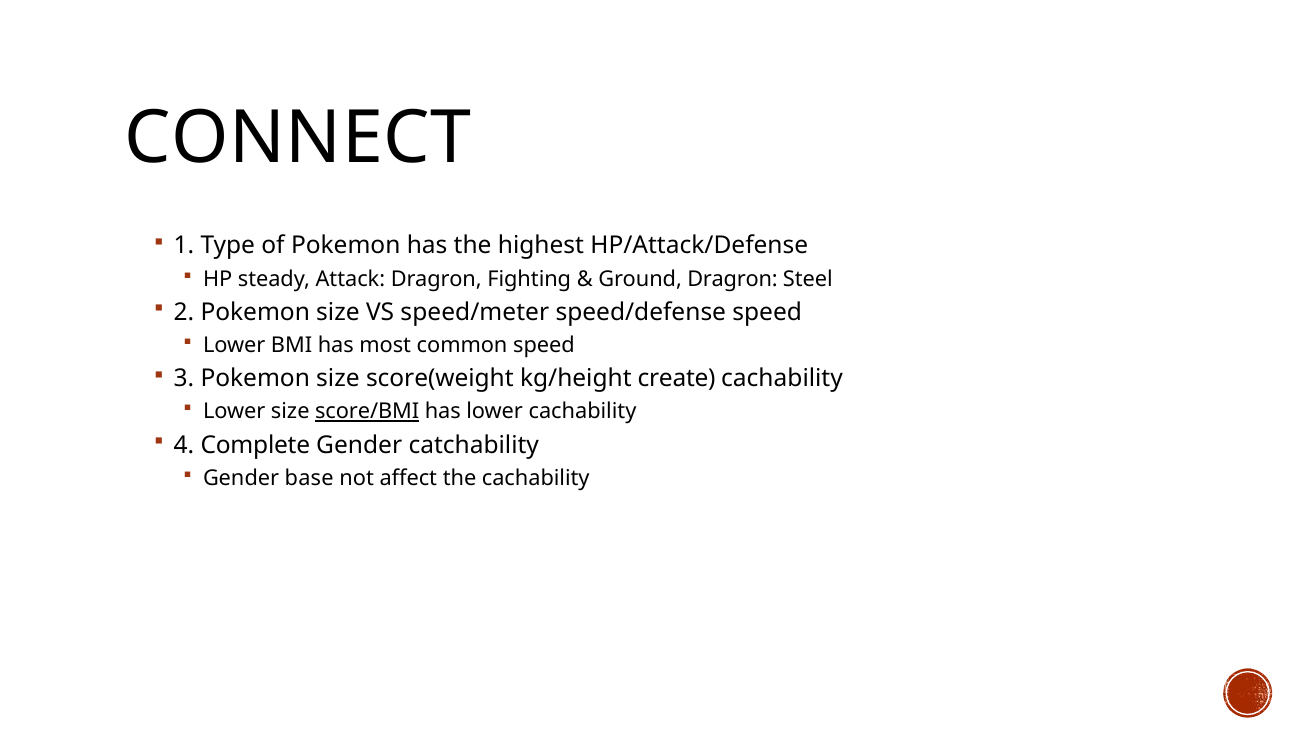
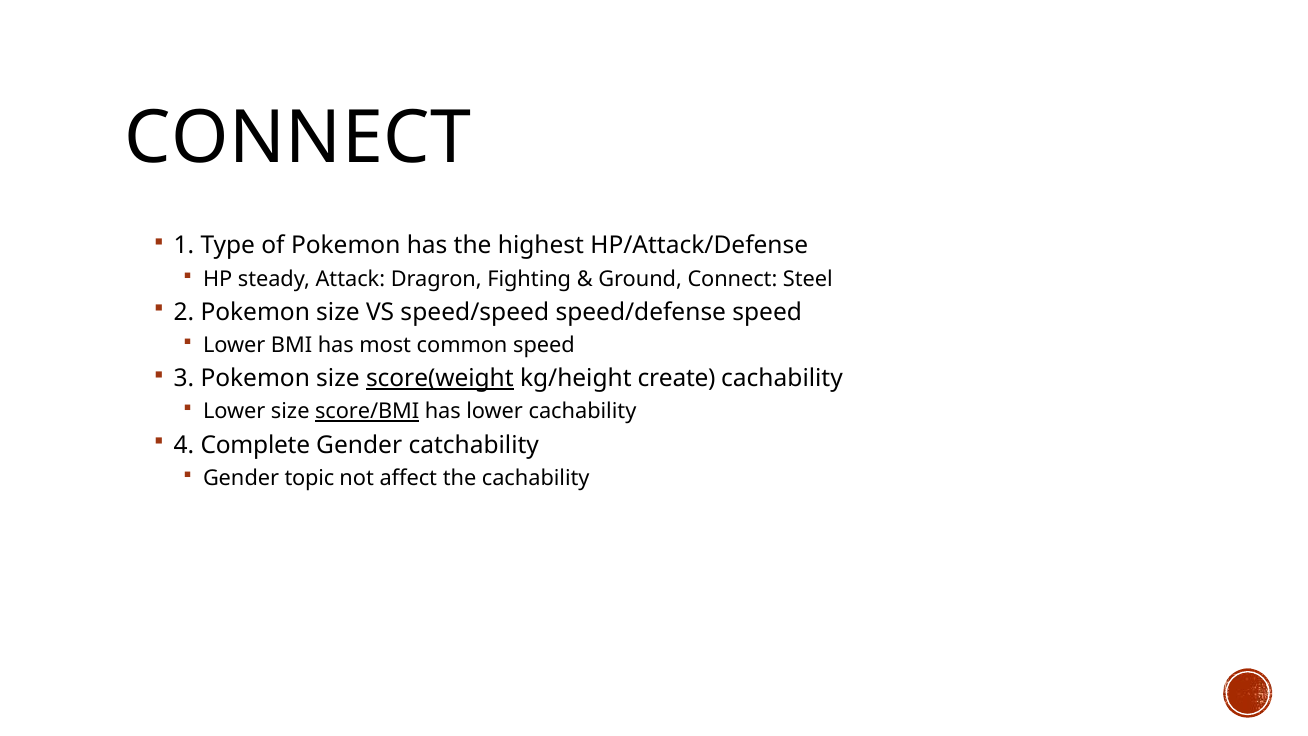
Ground Dragron: Dragron -> Connect (732, 279)
speed/meter: speed/meter -> speed/speed (475, 312)
score(weight underline: none -> present (440, 378)
base: base -> topic (309, 478)
